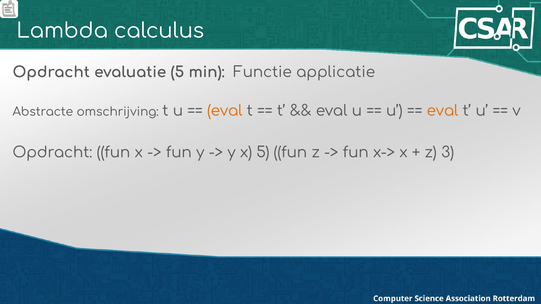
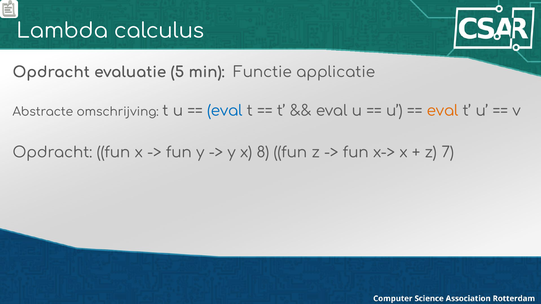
eval colour: orange -> blue (225, 111)
x 5: 5 -> 8 (263, 153)
3: 3 -> 7 (448, 153)
